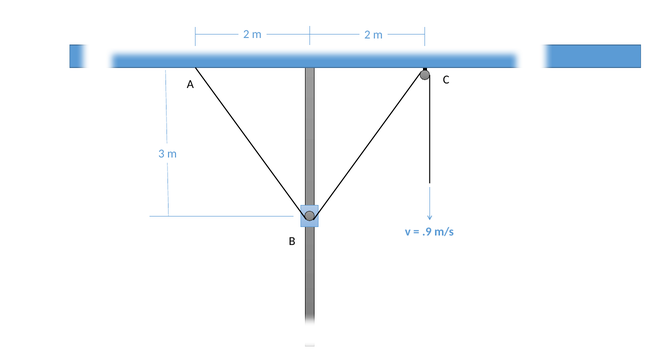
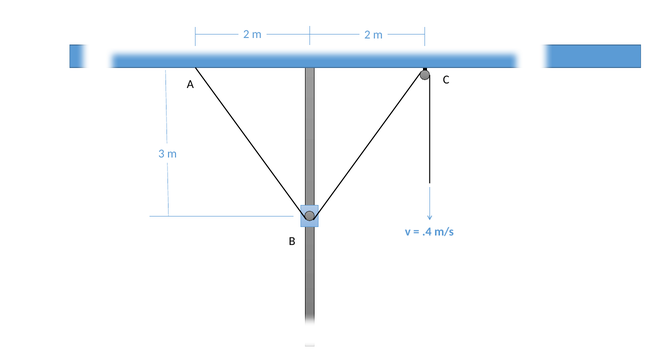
.9: .9 -> .4 (427, 232)
